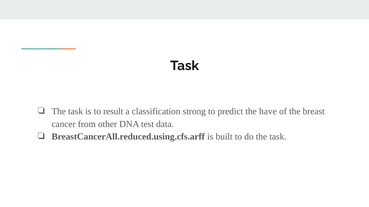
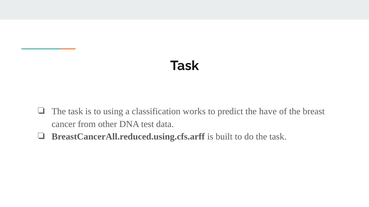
result: result -> using (113, 112)
strong: strong -> works (194, 112)
